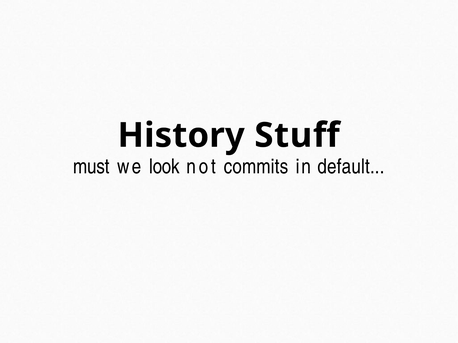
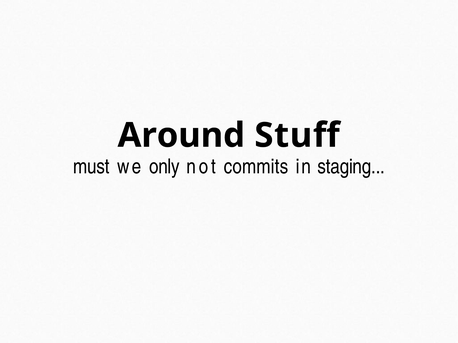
History: History -> Around (181, 135)
look: look -> only (164, 167)
default: default -> staging (351, 167)
